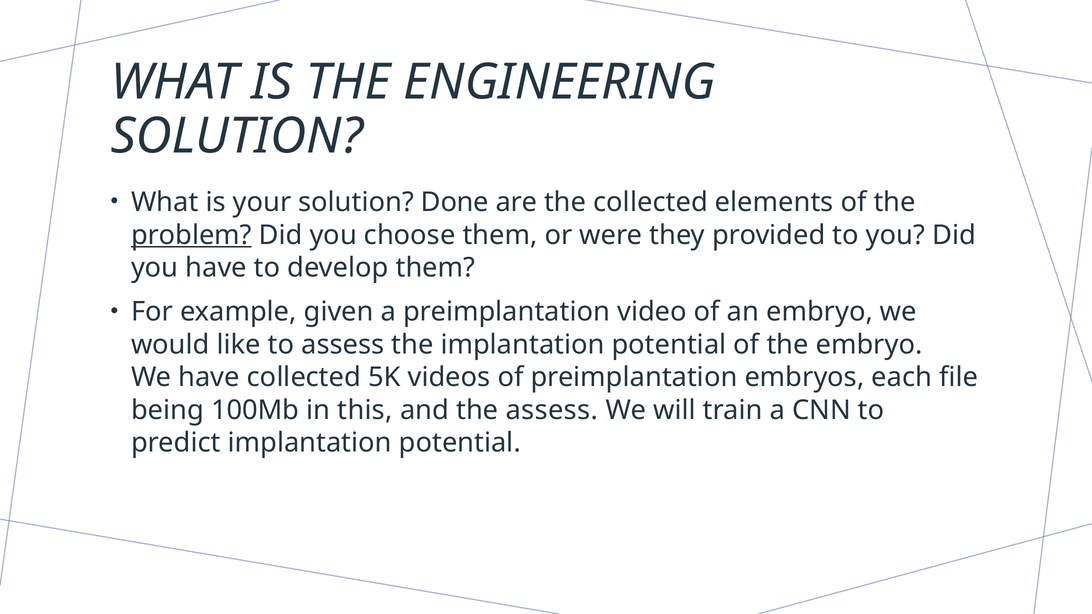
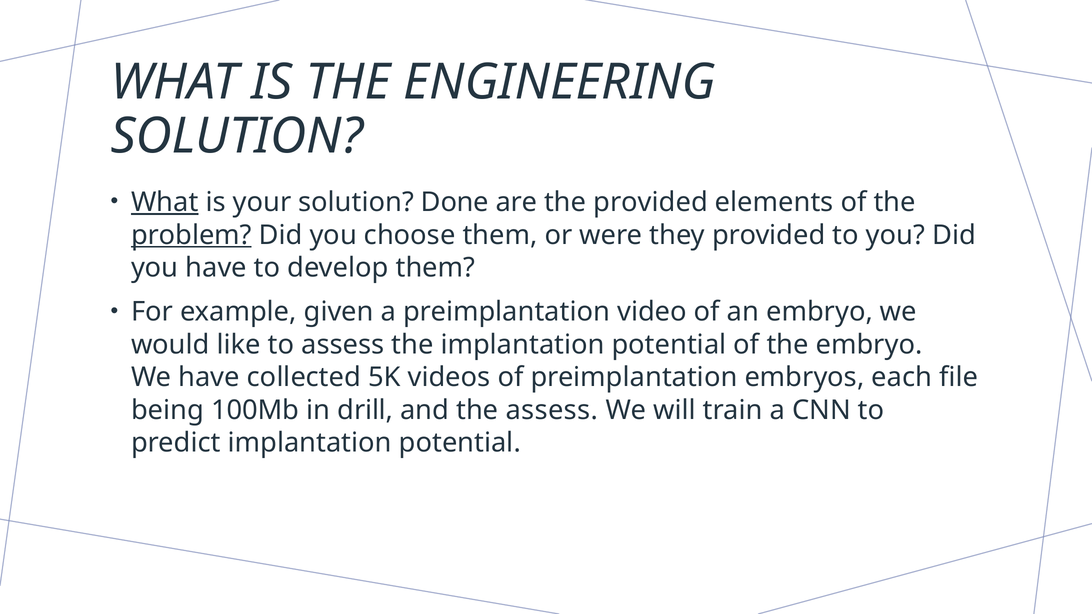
What underline: none -> present (165, 202)
the collected: collected -> provided (651, 202)
this: this -> drill (365, 410)
